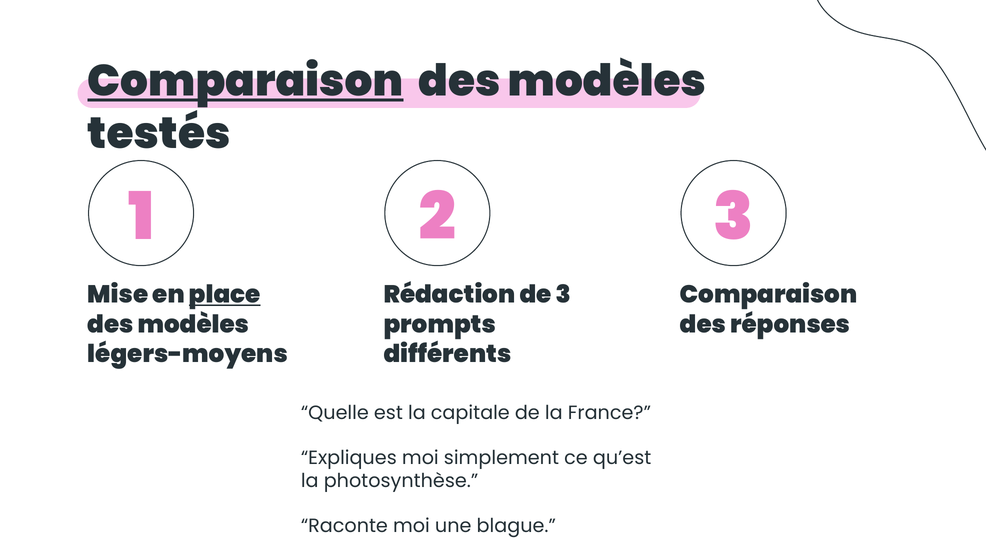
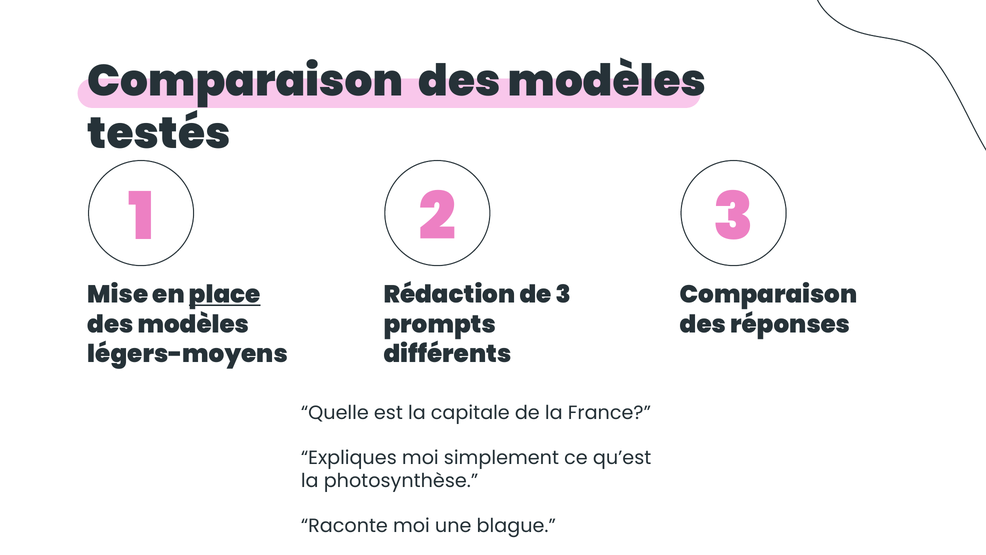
Comparaison underline: present -> none (245, 81)
